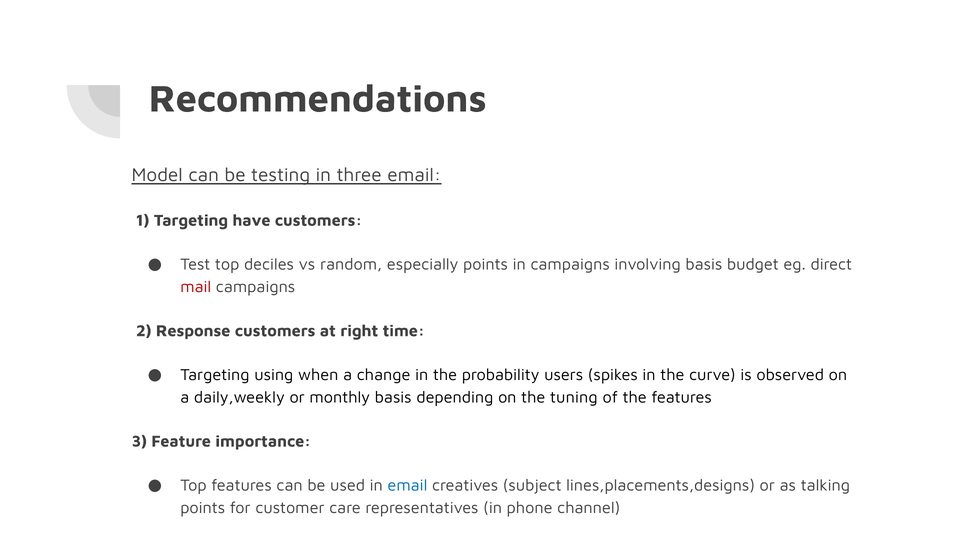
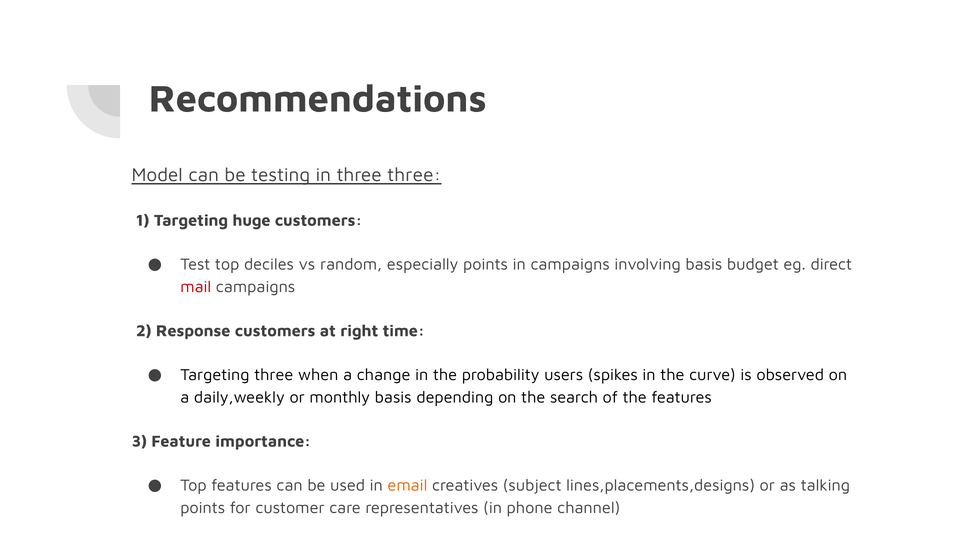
three email: email -> three (414, 175)
have: have -> huge (252, 221)
Targeting using: using -> three (274, 375)
tuning: tuning -> search (574, 398)
email colour: blue -> orange (407, 486)
